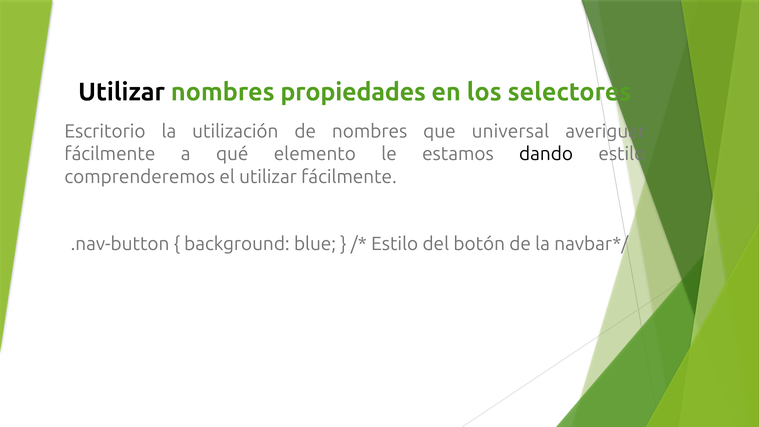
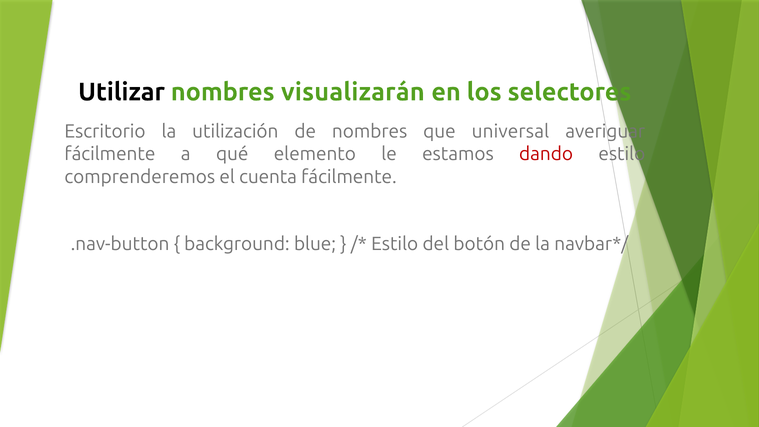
propiedades: propiedades -> visualizarán (353, 92)
dando colour: black -> red (546, 154)
el utilizar: utilizar -> cuenta (268, 177)
